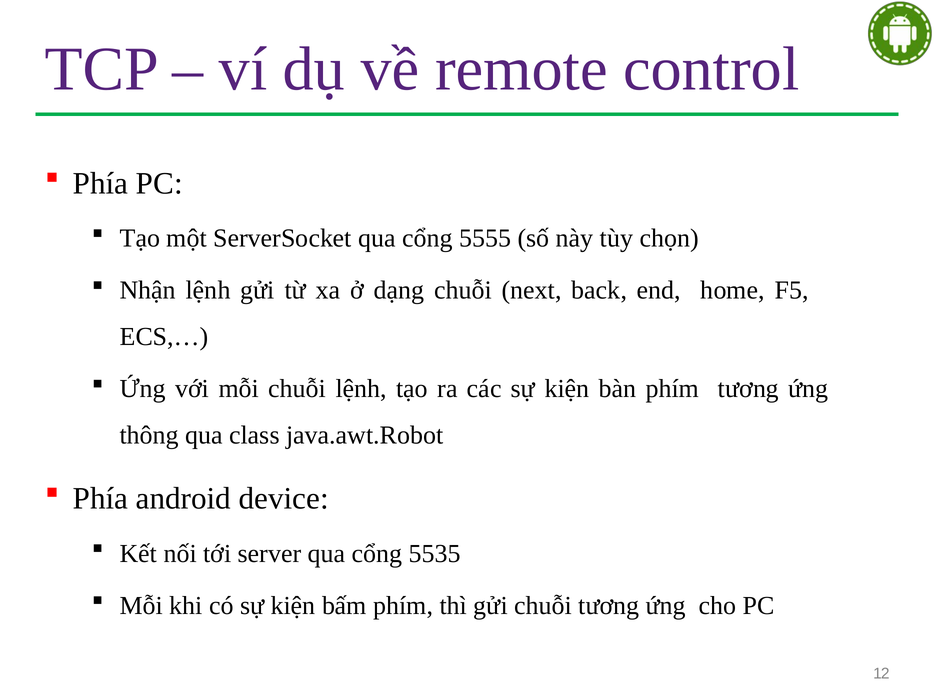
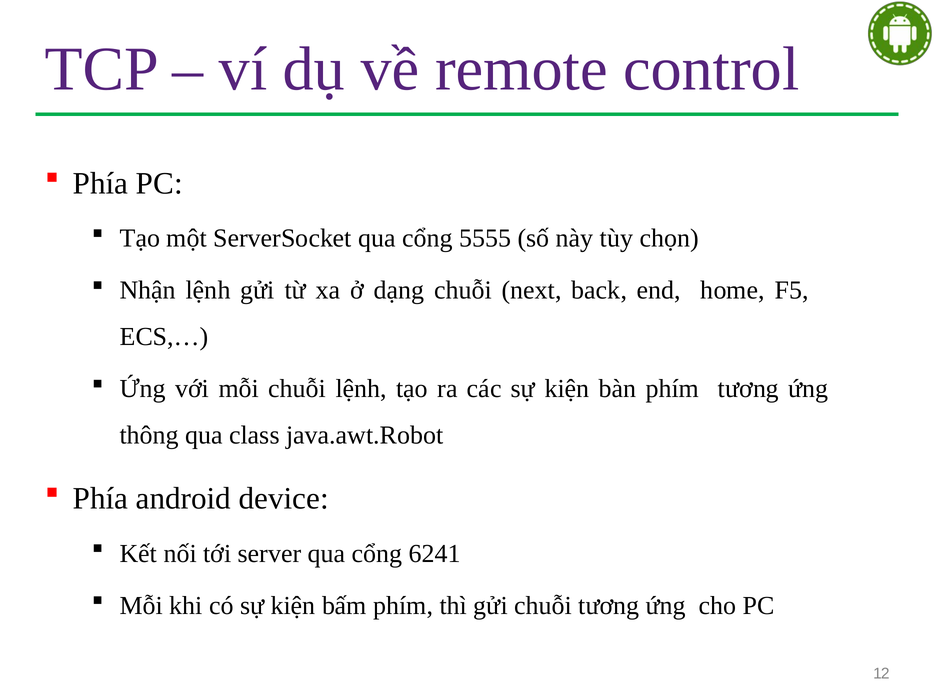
5535: 5535 -> 6241 (435, 554)
